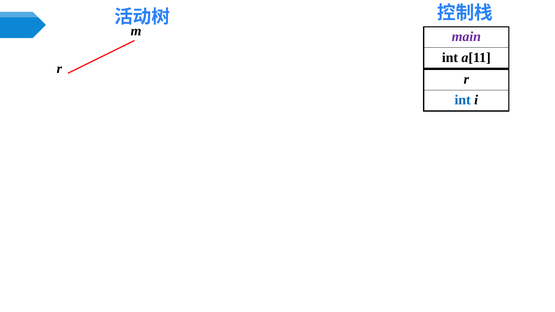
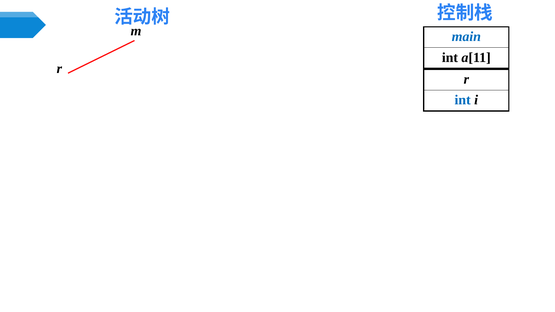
main colour: purple -> blue (466, 37)
